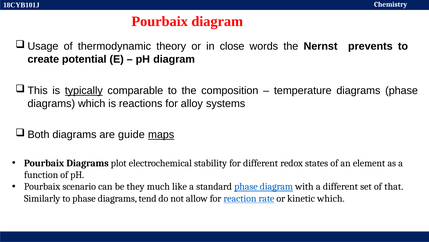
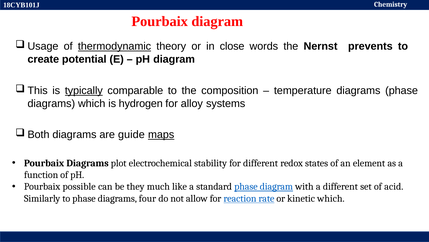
thermodynamic underline: none -> present (115, 46)
reactions: reactions -> hydrogen (141, 103)
scenario: scenario -> possible (79, 186)
that: that -> acid (394, 186)
tend: tend -> four (147, 198)
